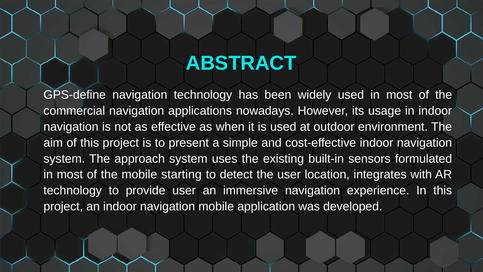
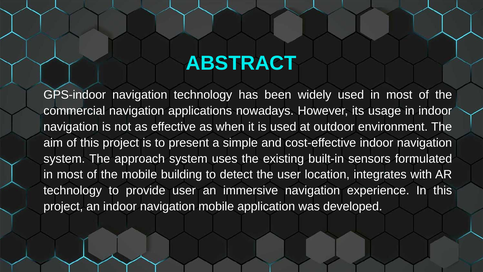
GPS-define: GPS-define -> GPS-indoor (75, 95)
starting: starting -> building (182, 174)
